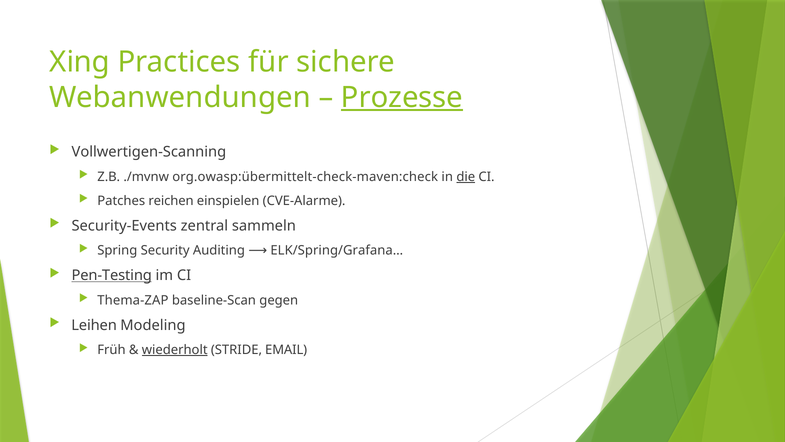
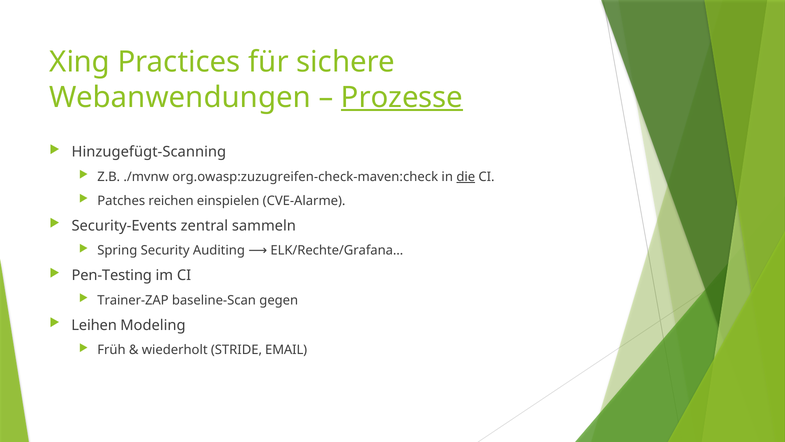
Vollwertigen-Scanning: Vollwertigen-Scanning -> Hinzugefügt-Scanning (149, 152)
org.owasp:übermittelt-check-maven:check: org.owasp:übermittelt-check-maven:check -> org.owasp:zuzugreifen-check-maven:check (305, 177)
ELK/Spring/Grafana…: ELK/Spring/Grafana… -> ELK/Rechte/Grafana… (337, 250)
Pen-Testing underline: present -> none (112, 275)
Thema-ZAP: Thema-ZAP -> Trainer-ZAP (133, 300)
wiederholt underline: present -> none (175, 350)
